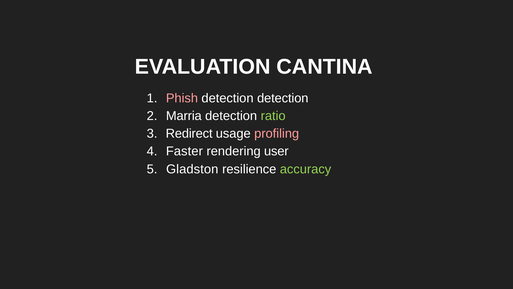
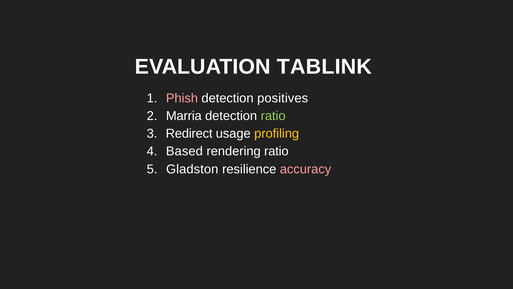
CANTINA: CANTINA -> TABLINK (324, 67)
detection detection: detection -> positives (283, 98)
profiling colour: pink -> yellow (277, 133)
Faster: Faster -> Based (184, 151)
rendering user: user -> ratio (276, 151)
accuracy colour: light green -> pink (306, 169)
